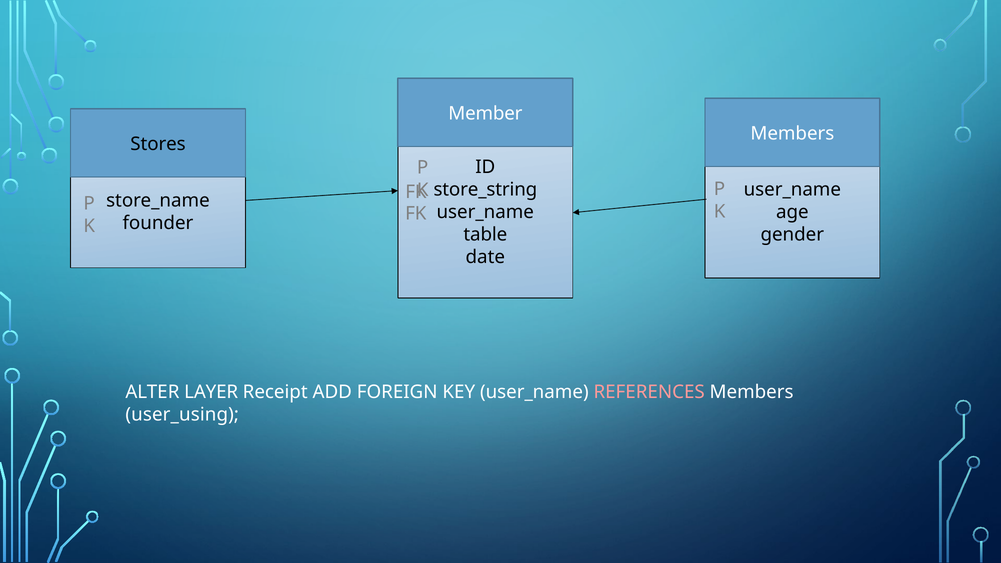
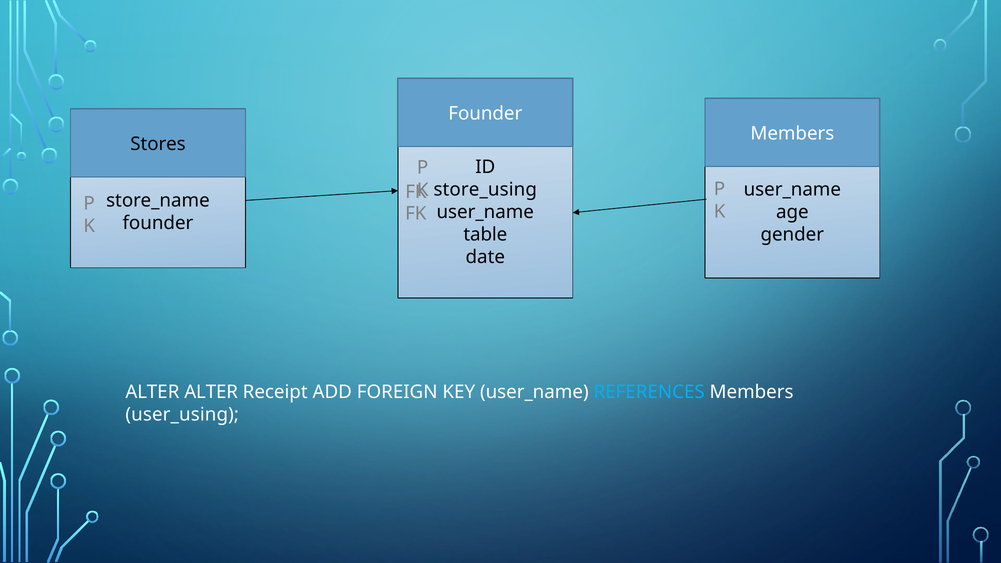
Member: Member -> Founder (485, 114)
store_string: store_string -> store_using (485, 190)
ALTER LAYER: LAYER -> ALTER (211, 392)
REFERENCES colour: pink -> light blue (649, 392)
